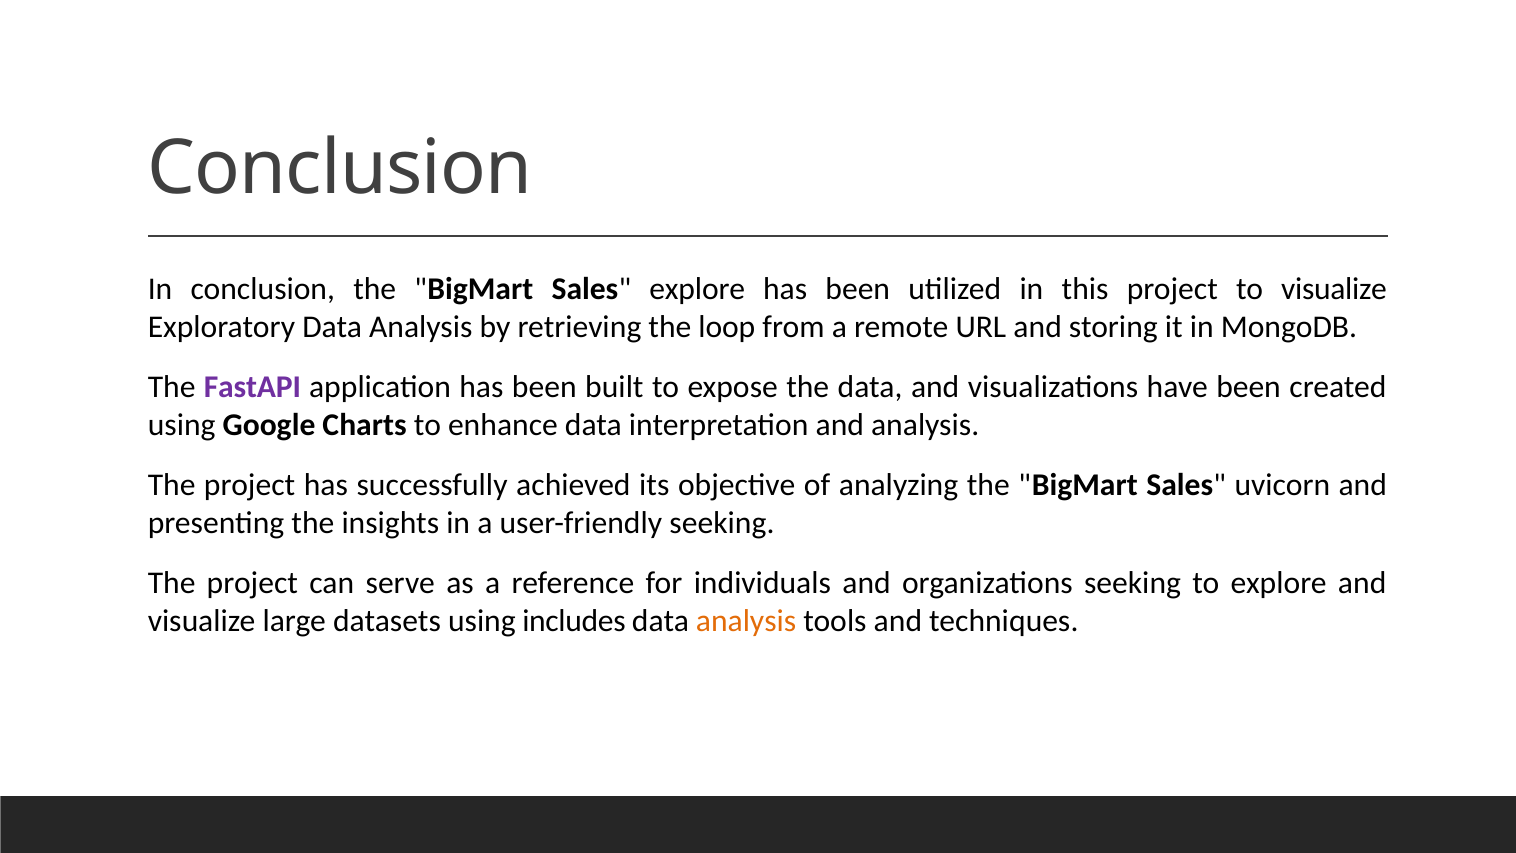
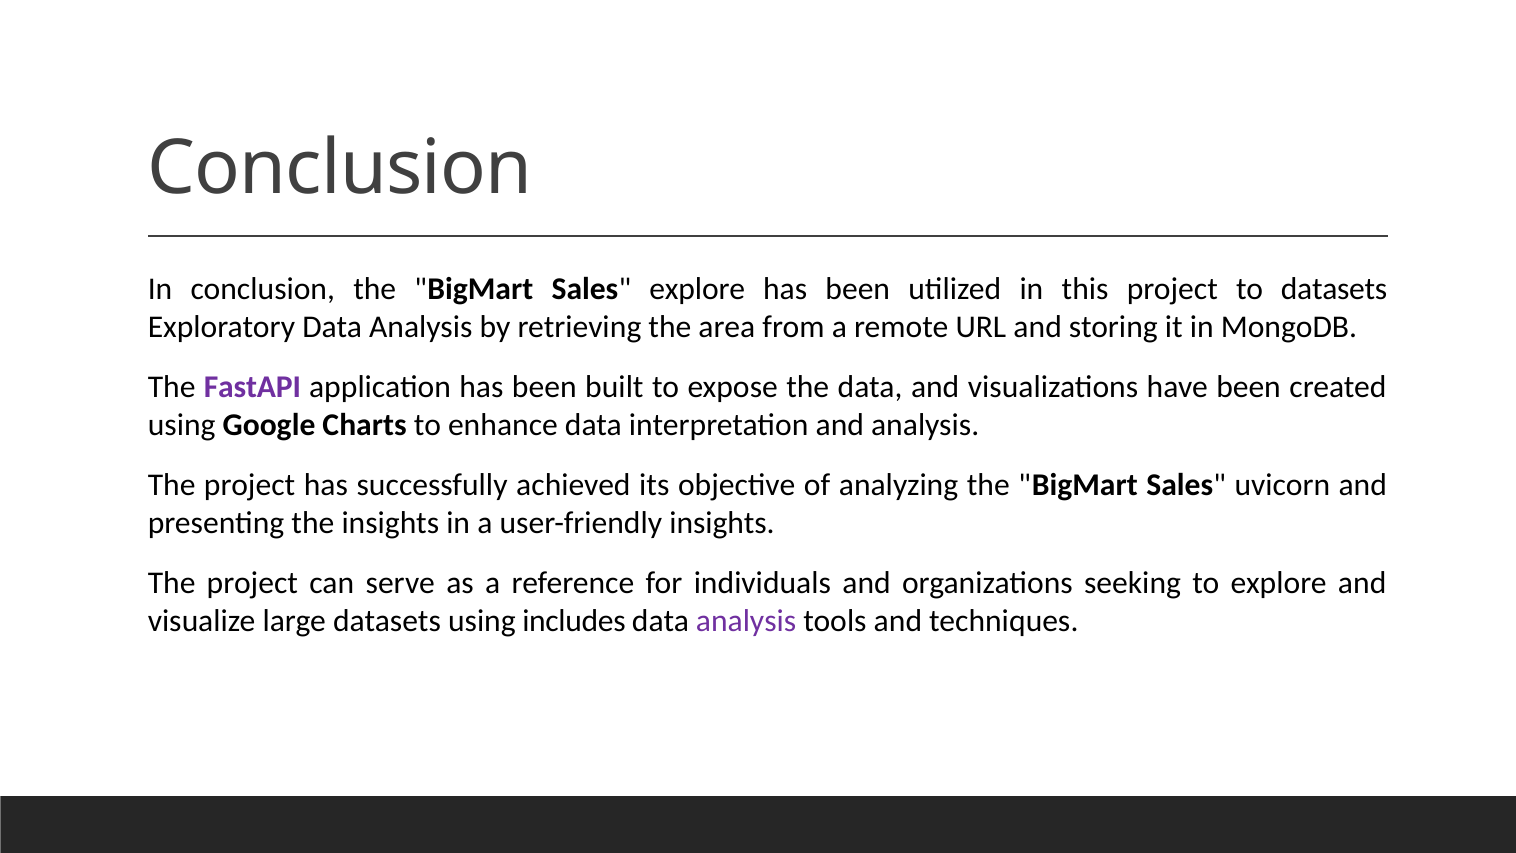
to visualize: visualize -> datasets (1334, 289)
loop: loop -> area (727, 327)
user-friendly seeking: seeking -> insights (722, 523)
analysis colour: orange -> purple (746, 621)
